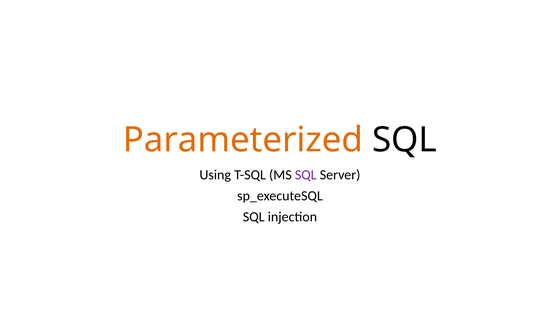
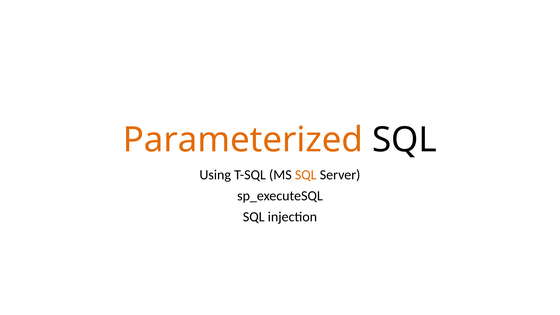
SQL colour: purple -> orange (306, 175)
